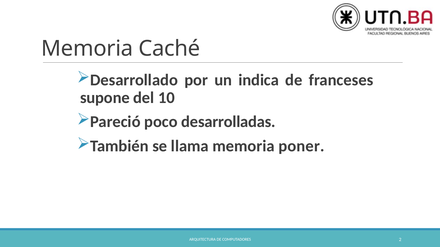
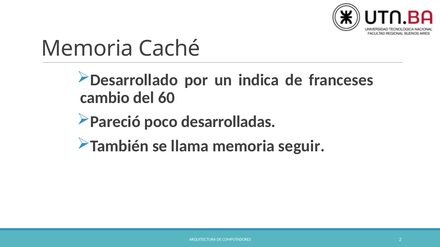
supone: supone -> cambio (105, 98)
10: 10 -> 60 (166, 98)
poner: poner -> seguir (302, 146)
